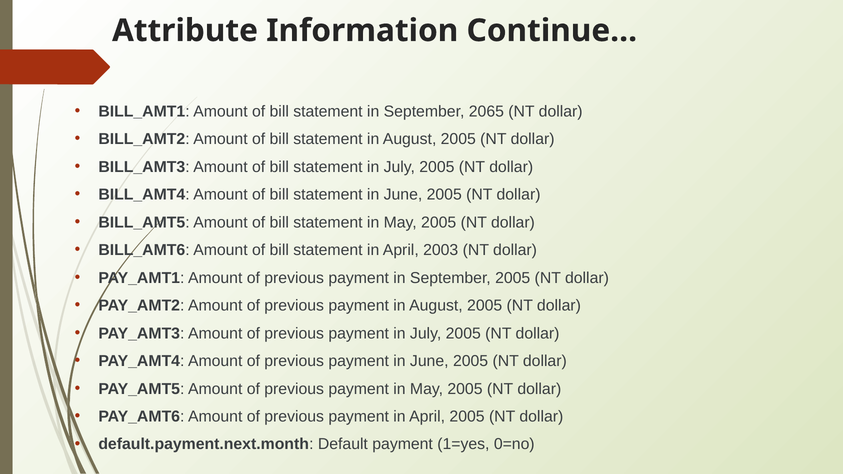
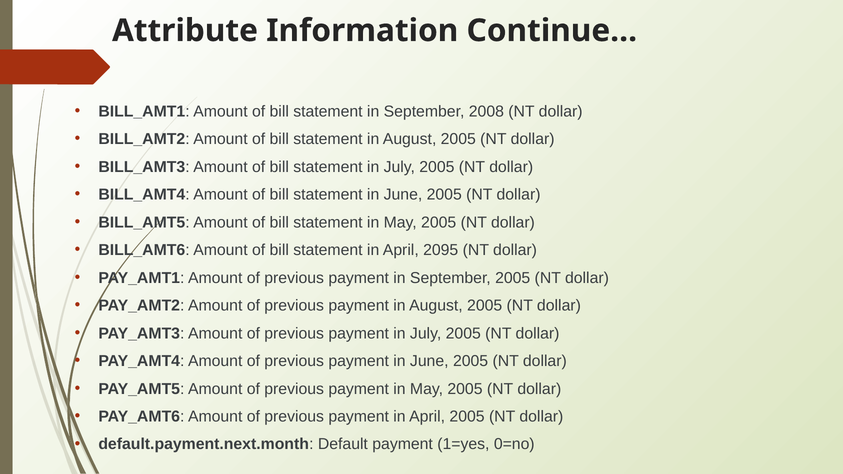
2065: 2065 -> 2008 (486, 111)
2003: 2003 -> 2095 (441, 250)
